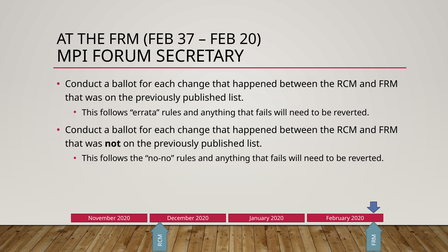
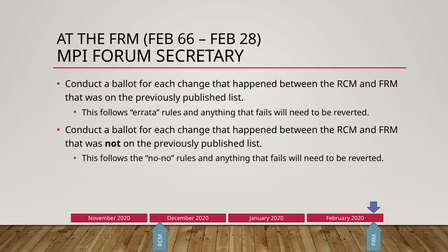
37: 37 -> 66 (186, 39)
20: 20 -> 28 (250, 39)
